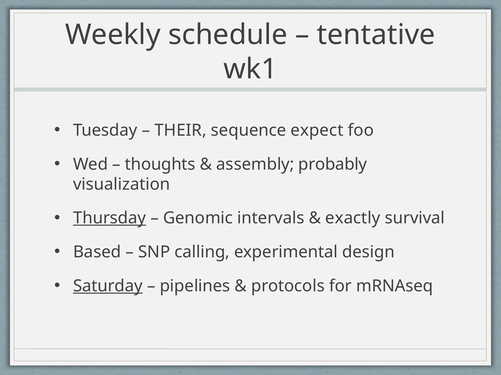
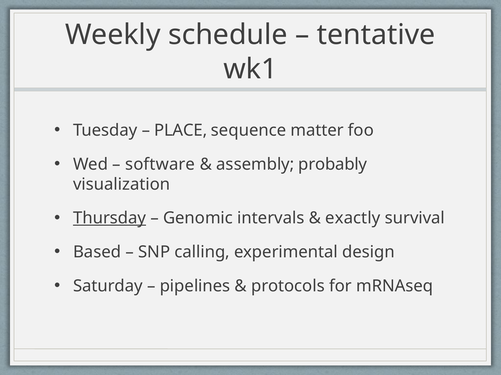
THEIR: THEIR -> PLACE (181, 131)
expect: expect -> matter (317, 131)
thoughts: thoughts -> software (160, 165)
Saturday underline: present -> none (108, 287)
